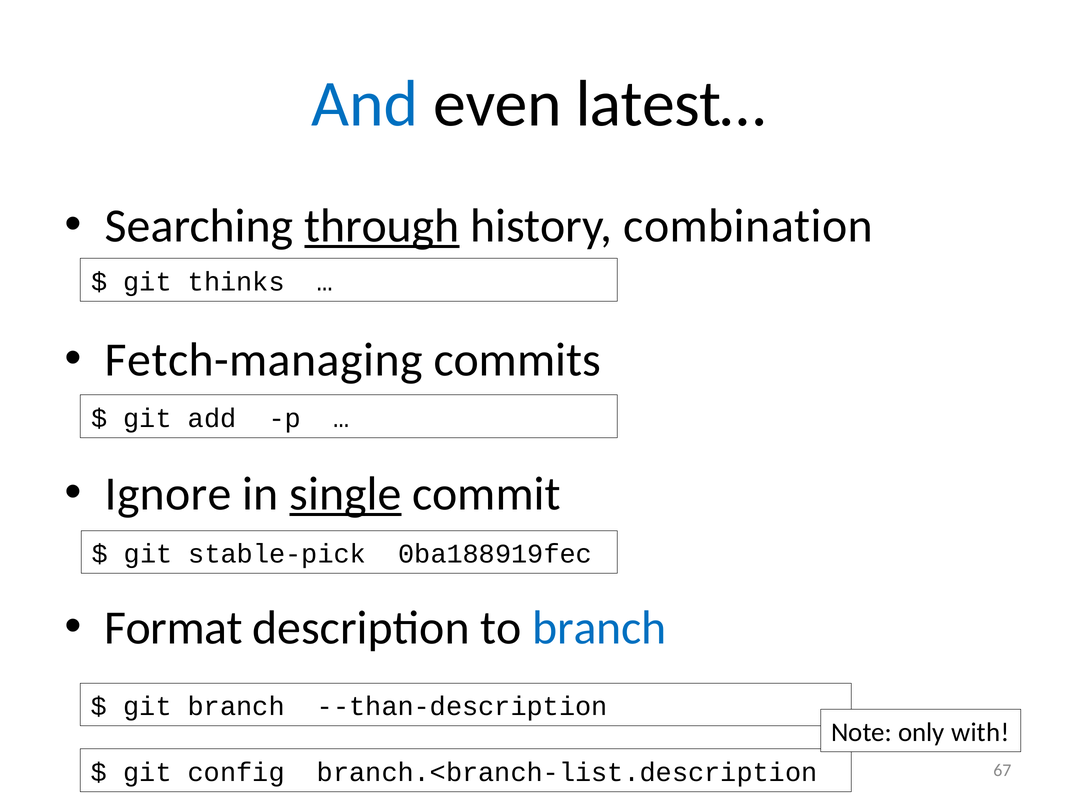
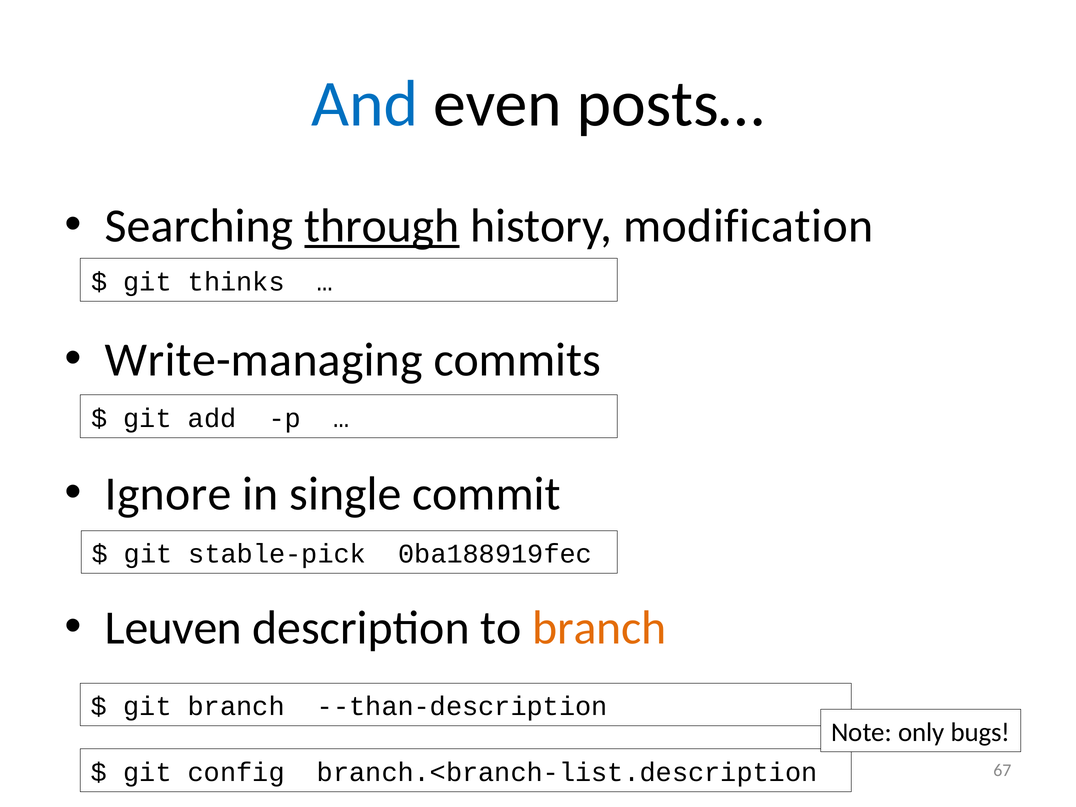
latest…: latest… -> posts… (670, 104)
combination: combination -> modification (748, 226)
Fetch-managing: Fetch-managing -> Write-managing (264, 360)
single underline: present -> none (345, 494)
Format: Format -> Leuven (173, 628)
branch colour: blue -> orange (599, 628)
with: with -> bugs (980, 732)
